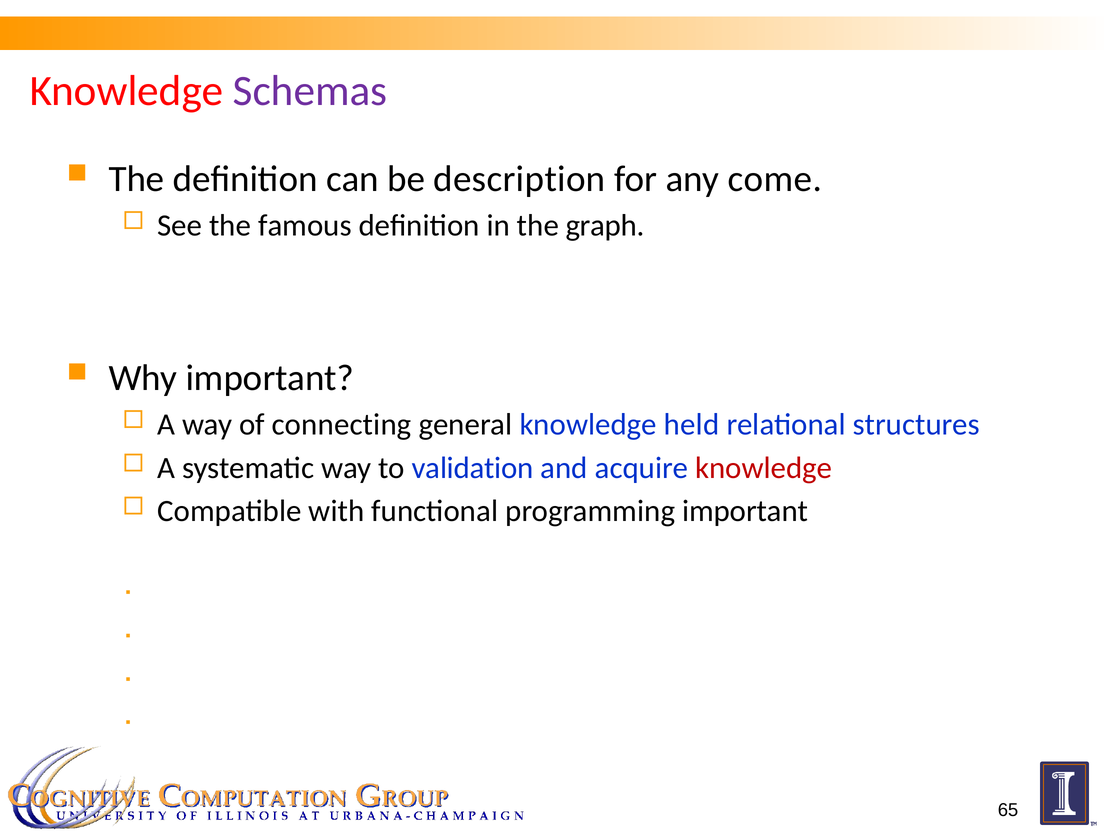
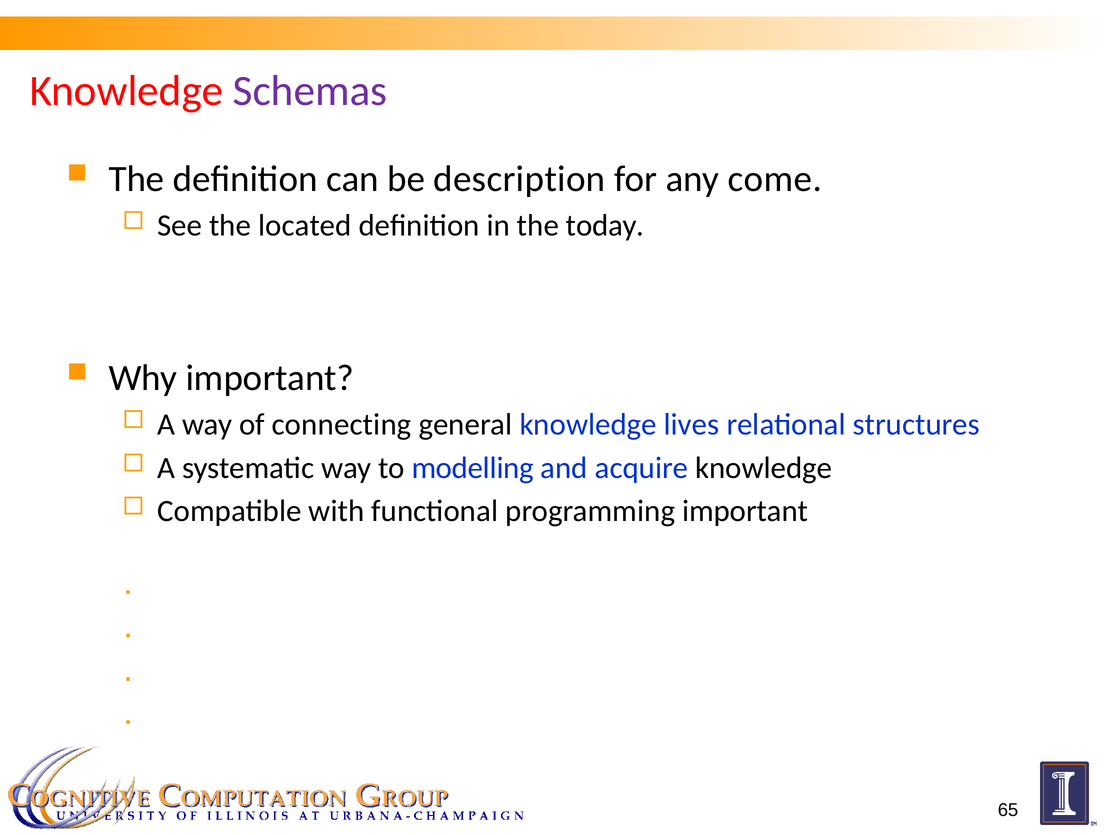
famous: famous -> located (305, 225)
graph: graph -> today (605, 225)
held: held -> lives (692, 424)
validation: validation -> modelling (473, 468)
knowledge colour: red -> black (764, 468)
